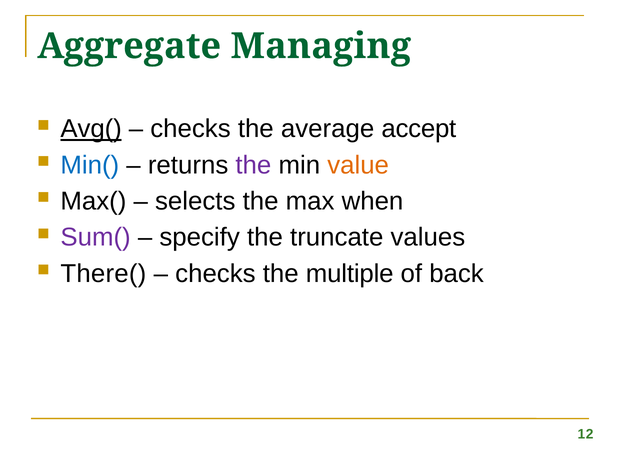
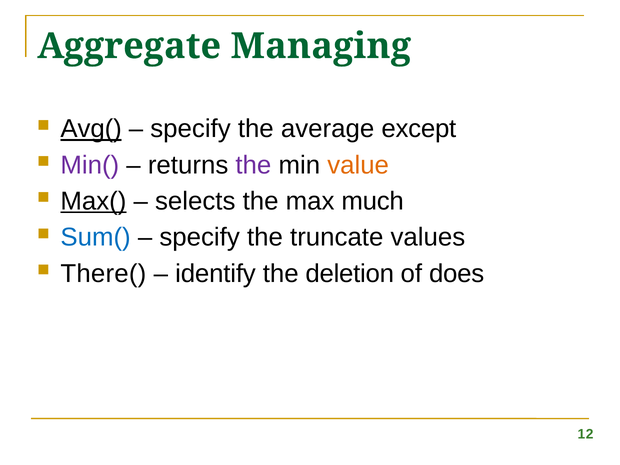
checks: checks -> specify (191, 129)
accept: accept -> except (419, 129)
Min( colour: blue -> purple (90, 165)
Max( underline: none -> present (93, 201)
when: when -> much (373, 201)
Sum( colour: purple -> blue (96, 237)
checks: checks -> identify (216, 274)
multiple: multiple -> deletion (350, 274)
back: back -> does (457, 274)
